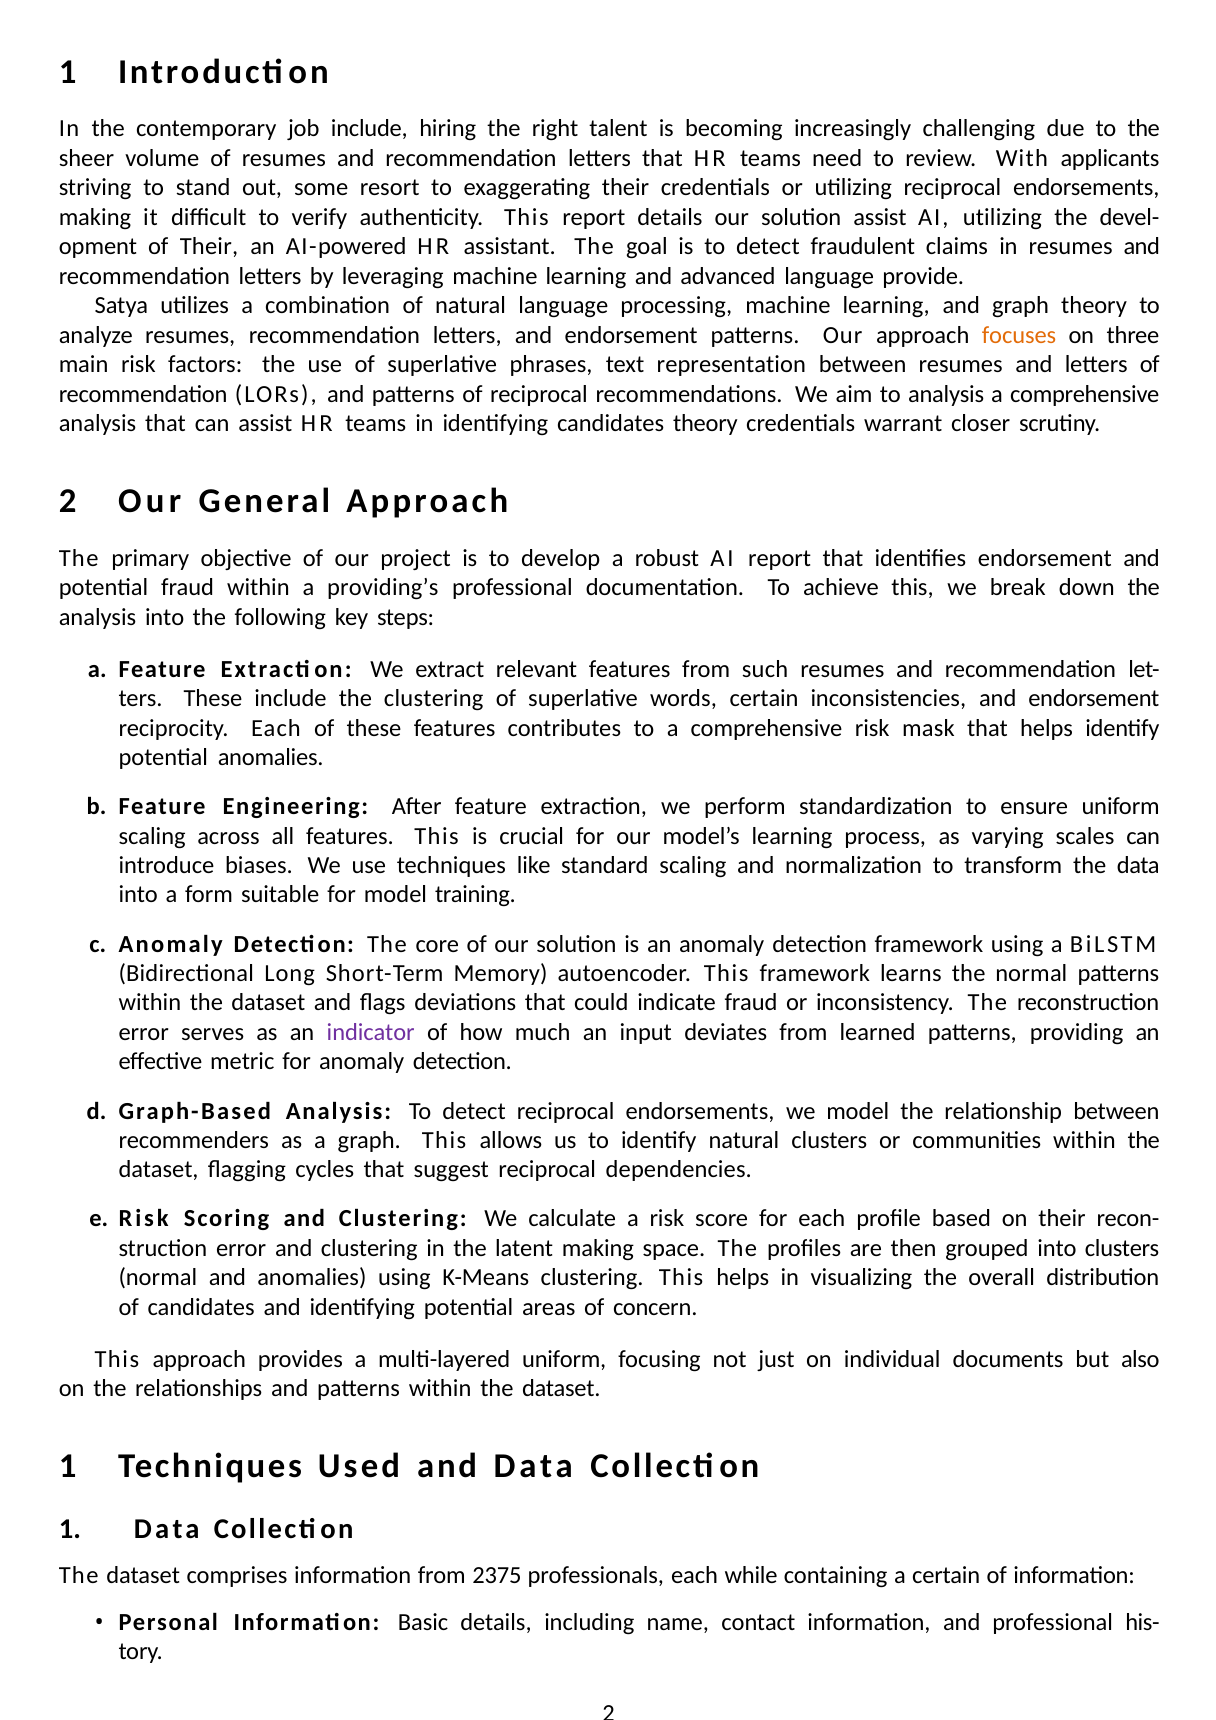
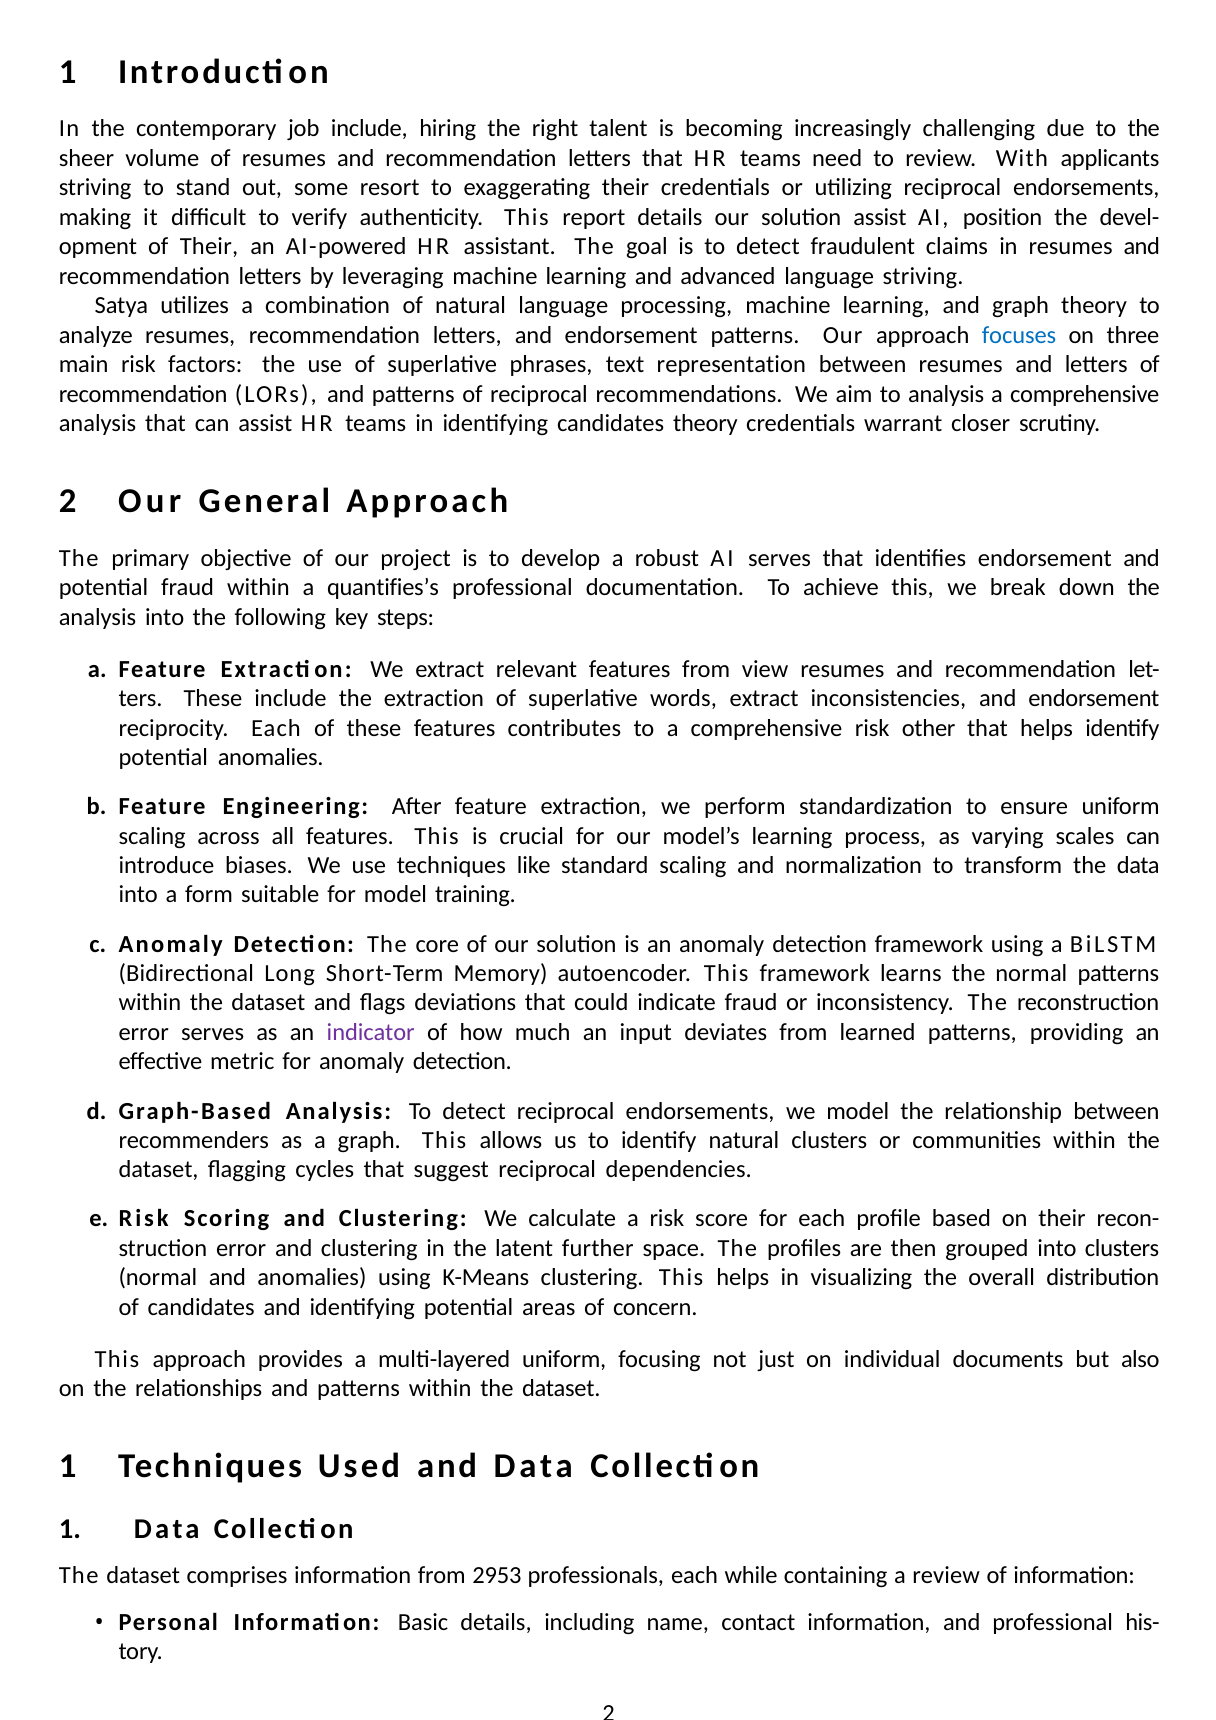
AI utilizing: utilizing -> position (1002, 217)
language provide: provide -> striving (923, 276)
focuses colour: orange -> blue (1019, 335)
AI report: report -> serves (780, 558)
providing’s: providing’s -> quantifies’s (383, 588)
such: such -> view (765, 670)
the clustering: clustering -> extraction (434, 699)
words certain: certain -> extract (764, 699)
mask: mask -> other (929, 728)
latent making: making -> further (598, 1249)
2375: 2375 -> 2953 (497, 1576)
a certain: certain -> review (946, 1576)
